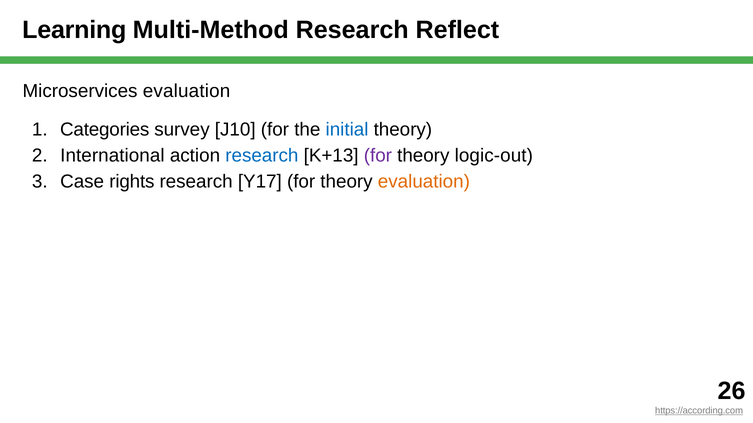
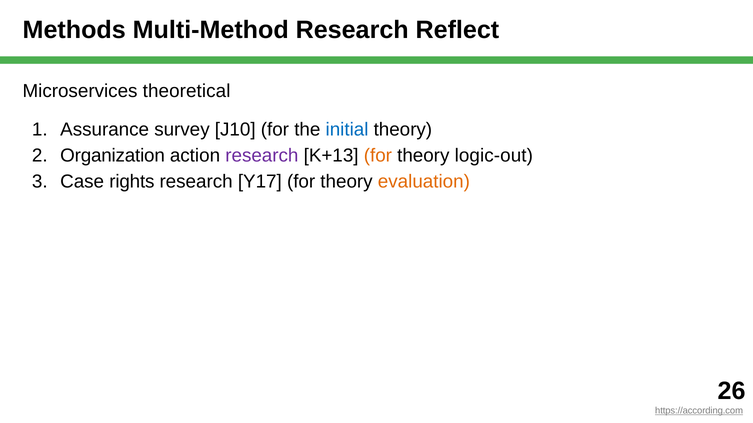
Learning: Learning -> Methods (74, 30)
Microservices evaluation: evaluation -> theoretical (187, 91)
Categories: Categories -> Assurance (105, 130)
International: International -> Organization (113, 156)
research colour: blue -> purple (262, 156)
for colour: purple -> orange (378, 156)
